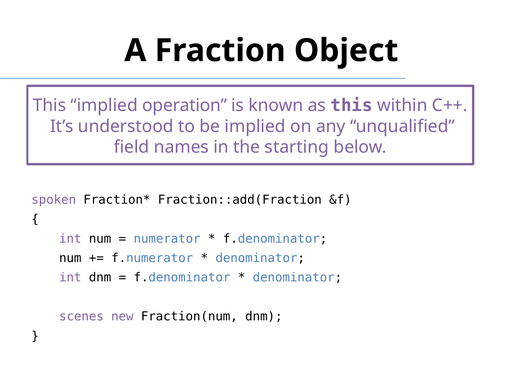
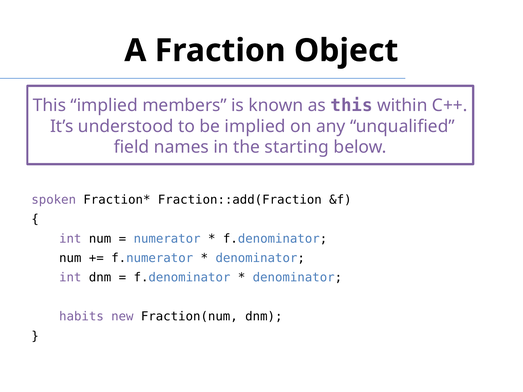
operation: operation -> members (185, 105)
scenes: scenes -> habits (81, 317)
